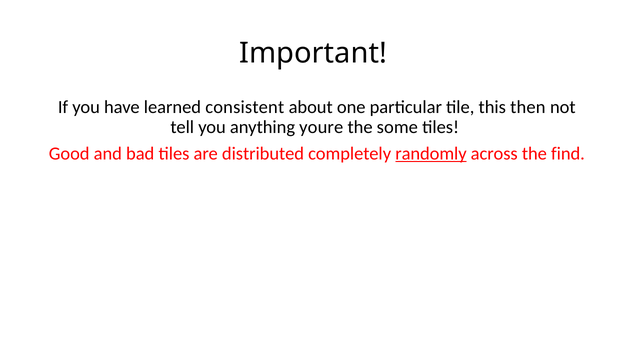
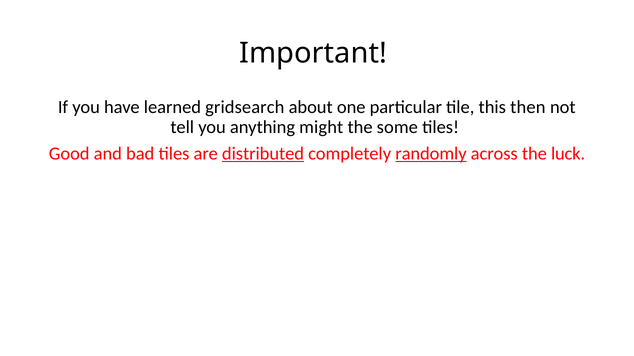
consistent: consistent -> gridsearch (245, 107)
youre: youre -> might (321, 127)
distributed underline: none -> present (263, 154)
find: find -> luck (568, 154)
